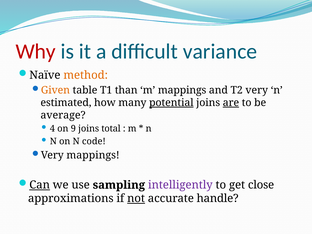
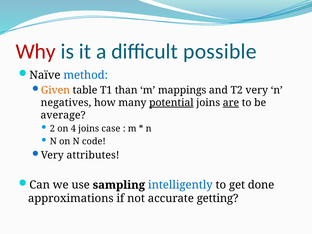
variance: variance -> possible (220, 52)
method colour: orange -> blue (86, 75)
estimated: estimated -> negatives (66, 103)
4: 4 -> 2 (52, 129)
9: 9 -> 4 (73, 129)
total: total -> case (111, 129)
Very mappings: mappings -> attributes (93, 155)
Can underline: present -> none (40, 185)
intelligently colour: purple -> blue (180, 185)
close: close -> done (261, 185)
not underline: present -> none (136, 198)
handle: handle -> getting (218, 198)
